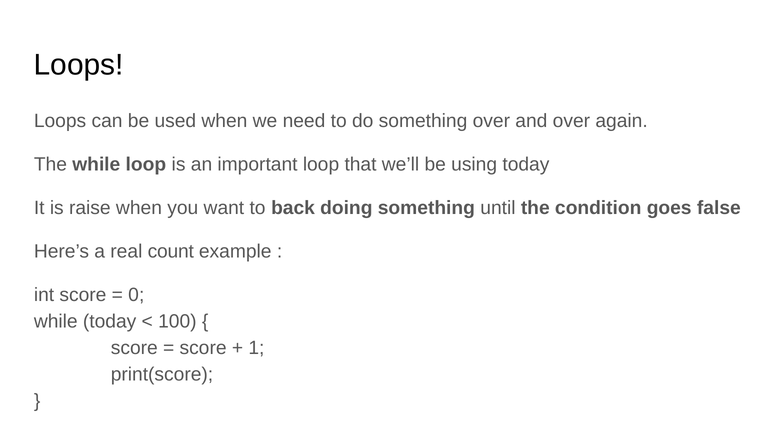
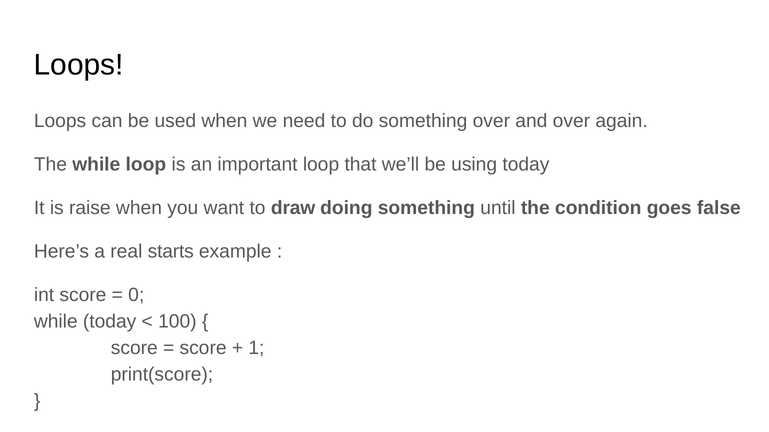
back: back -> draw (293, 208)
count: count -> starts (171, 252)
